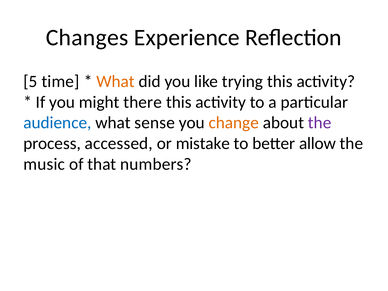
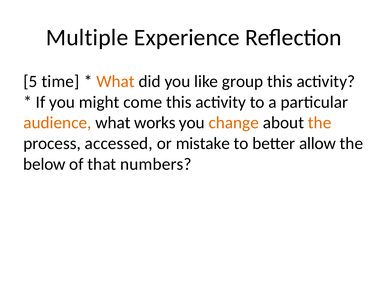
Changes: Changes -> Multiple (87, 38)
trying: trying -> group (243, 81)
there: there -> come (143, 102)
audience colour: blue -> orange (57, 123)
sense: sense -> works (155, 123)
the colour: purple -> orange (320, 123)
music: music -> below (44, 164)
